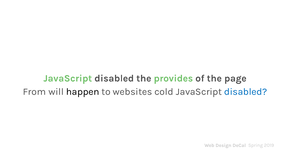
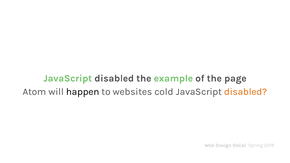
provides: provides -> example (173, 78)
From: From -> Atom (34, 92)
disabled colour: blue -> orange (246, 92)
